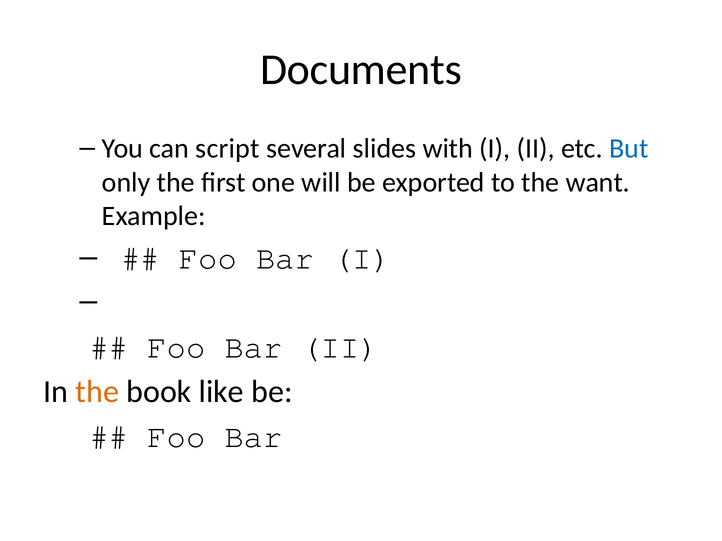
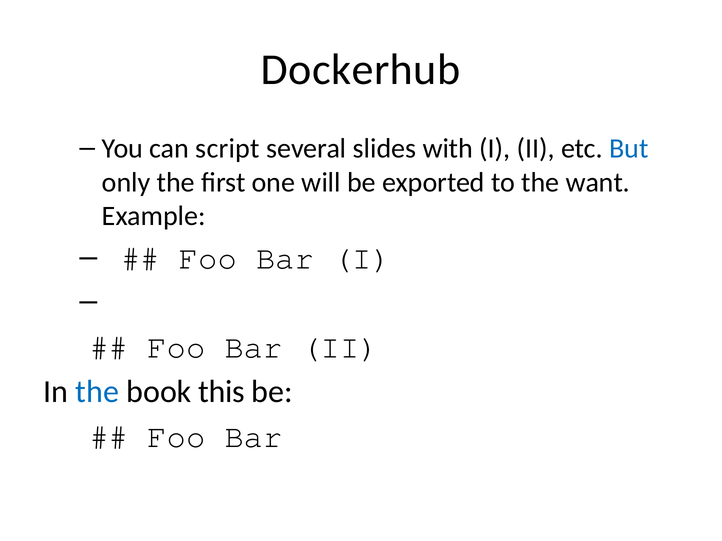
Documents: Documents -> Dockerhub (361, 70)
the colour: orange -> blue (97, 392)
like: like -> this (222, 392)
